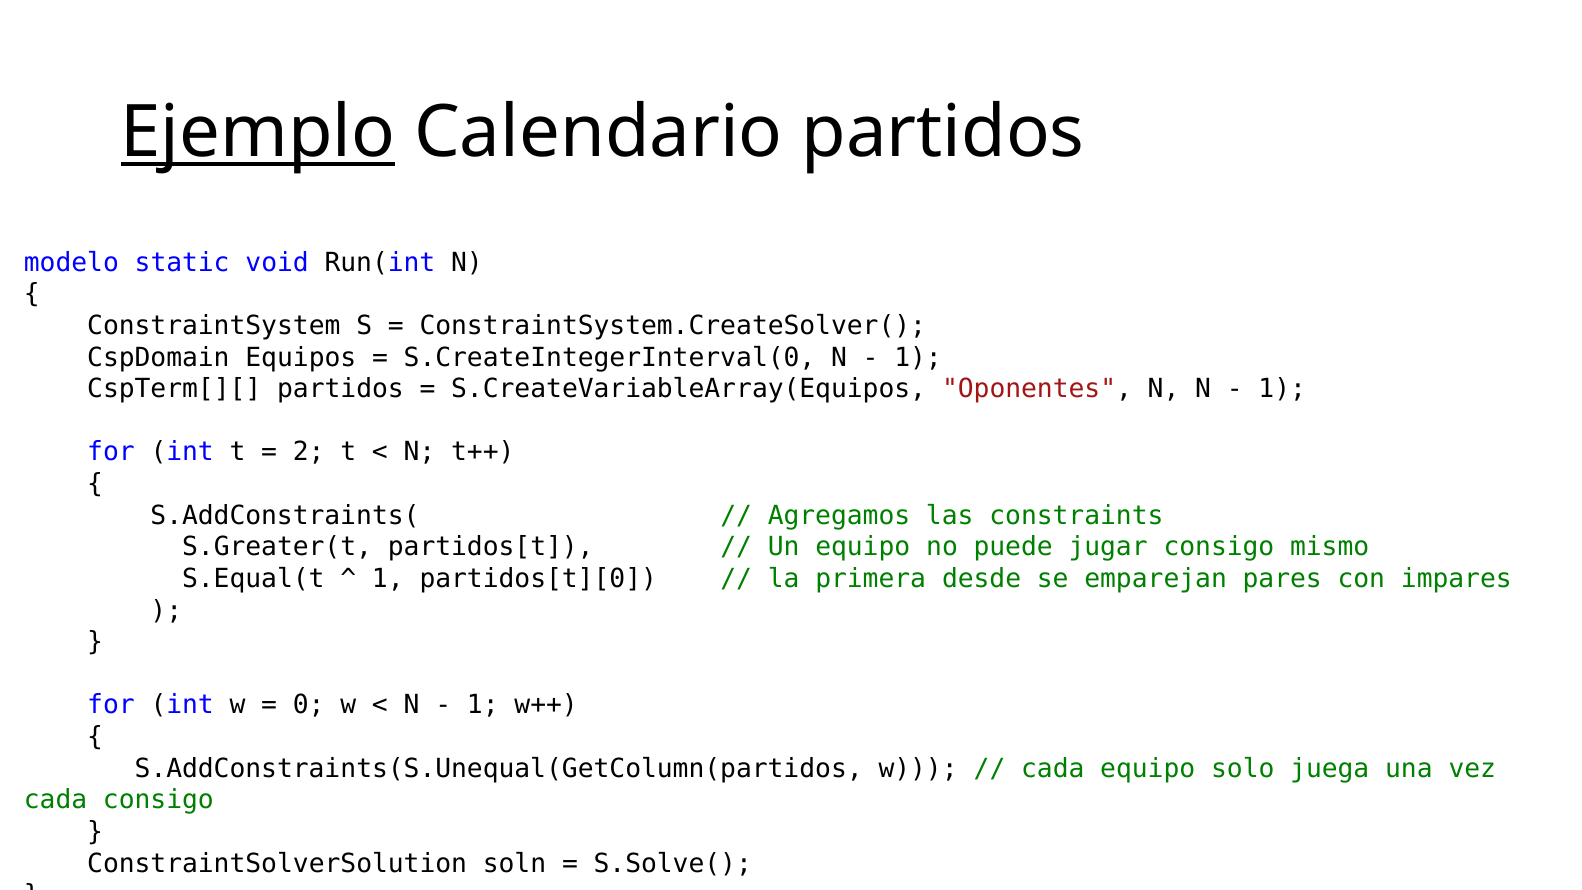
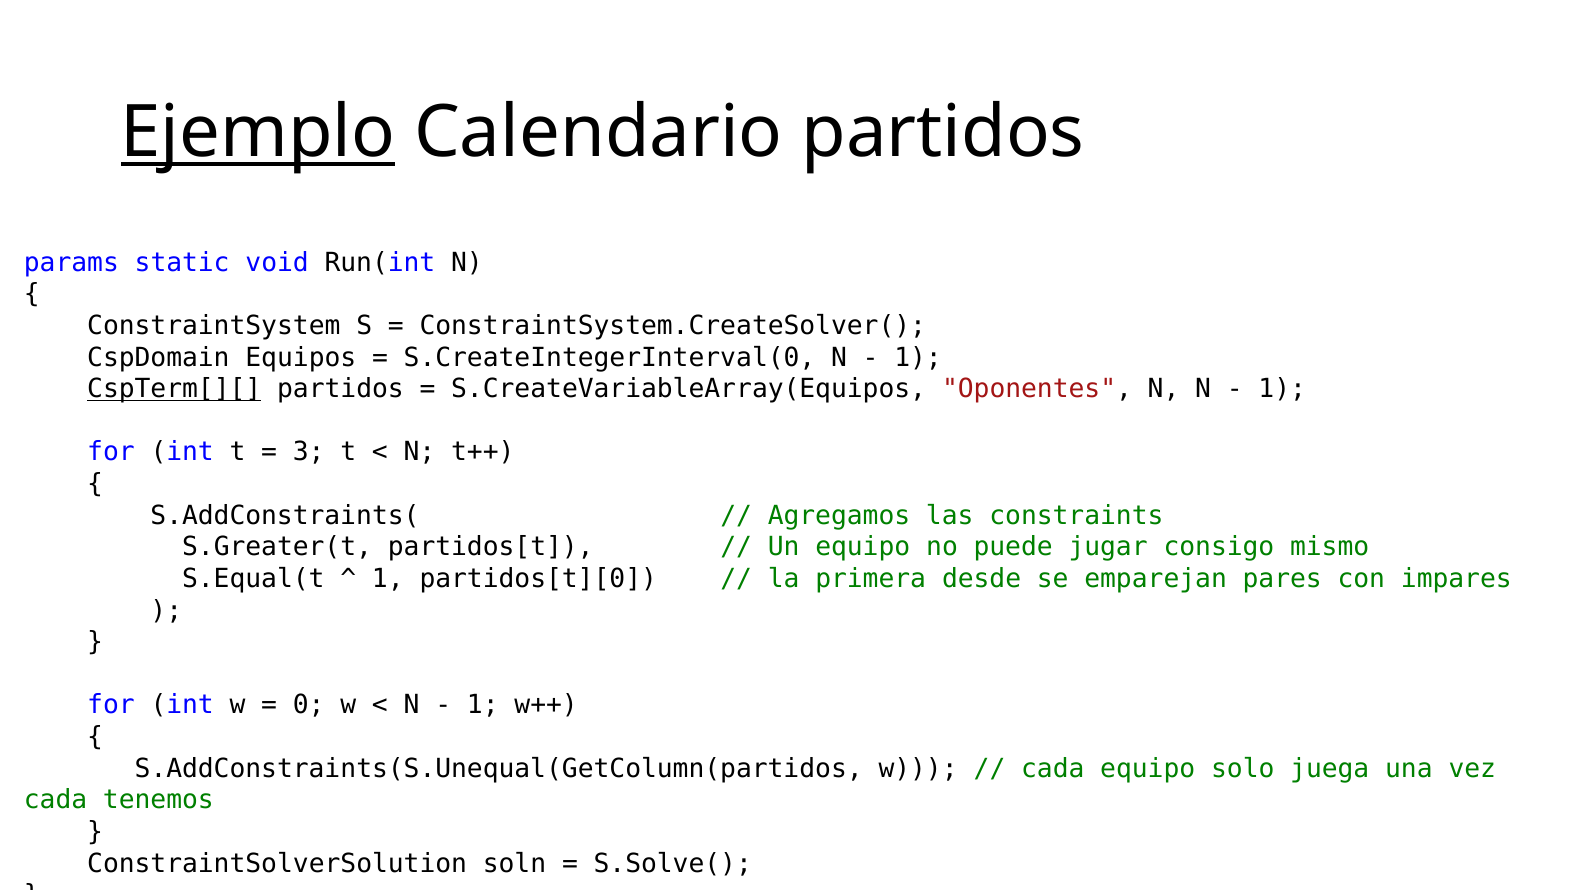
modelo: modelo -> params (71, 262)
CspTerm[][ underline: none -> present (174, 389)
2: 2 -> 3 (309, 452)
cada consigo: consigo -> tenemos (158, 800)
